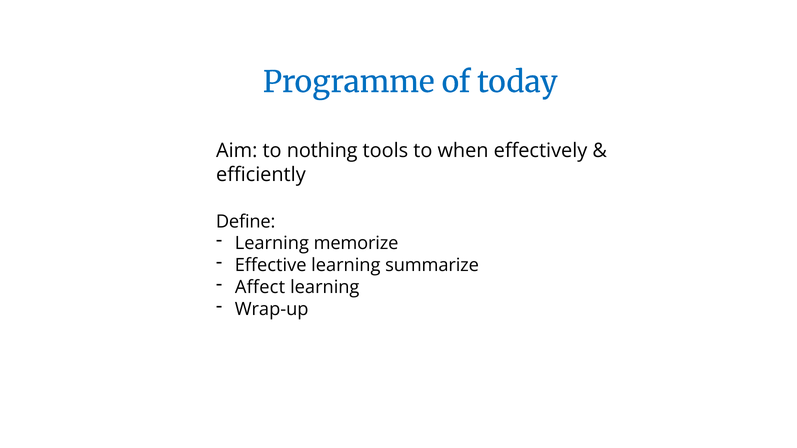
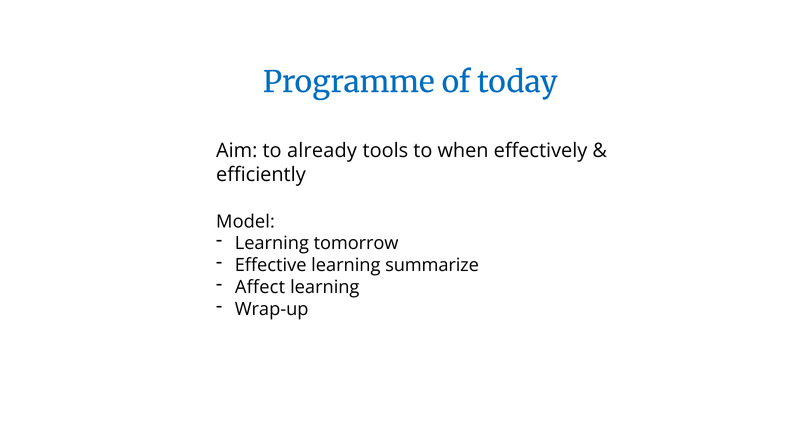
nothing: nothing -> already (322, 151)
Define: Define -> Model (245, 222)
memorize: memorize -> tomorrow (356, 244)
